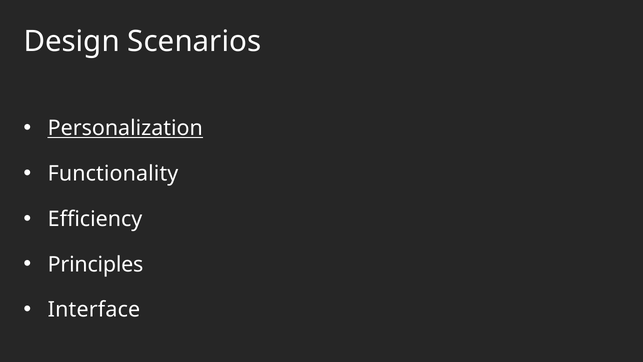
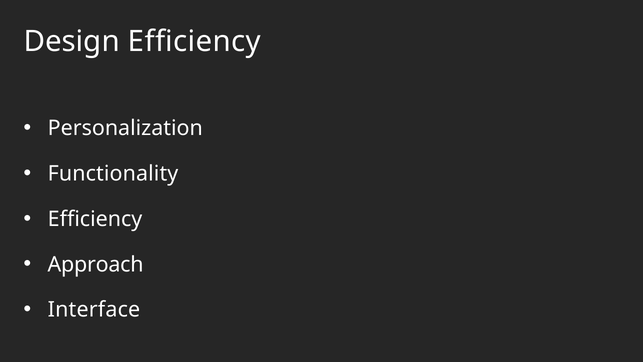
Design Scenarios: Scenarios -> Efficiency (194, 42)
Personalization underline: present -> none (125, 128)
Principles: Principles -> Approach (96, 264)
